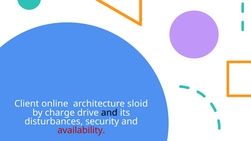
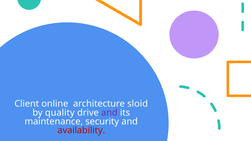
charge: charge -> quality (60, 113)
and colour: black -> purple (109, 113)
disturbances: disturbances -> maintenance (54, 122)
